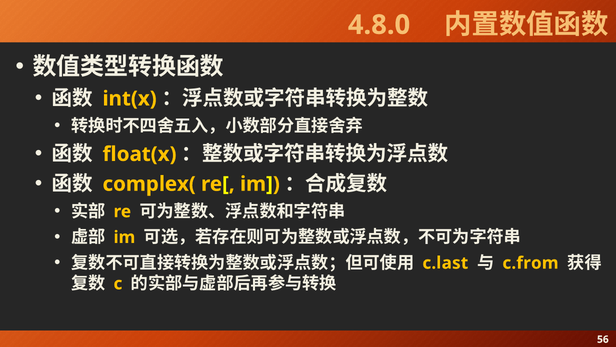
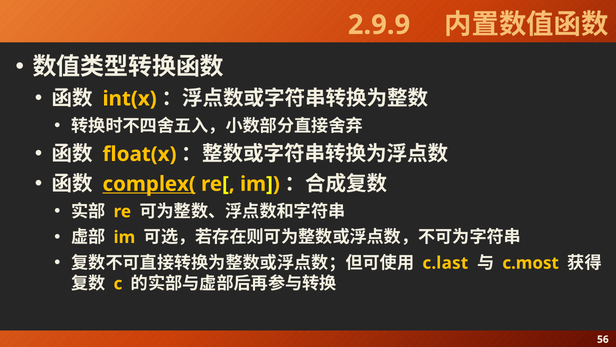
4.8.0: 4.8.0 -> 2.9.9 (379, 25)
complex( underline: none -> present (149, 184)
c.from: c.from -> c.most (531, 263)
